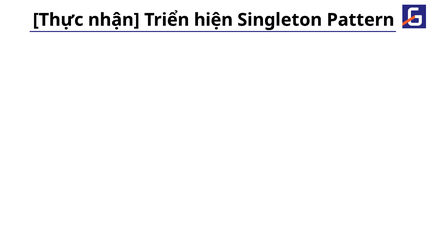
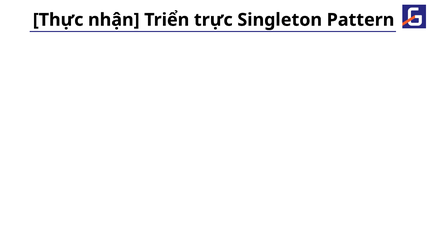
hiện: hiện -> trực (213, 20)
